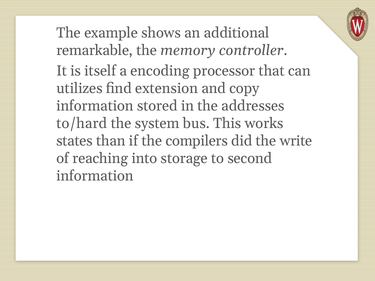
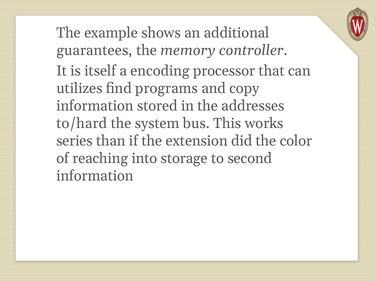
remarkable: remarkable -> guarantees (94, 50)
extension: extension -> programs (167, 88)
states: states -> series (74, 141)
compilers: compilers -> extension (197, 141)
write: write -> color (296, 141)
